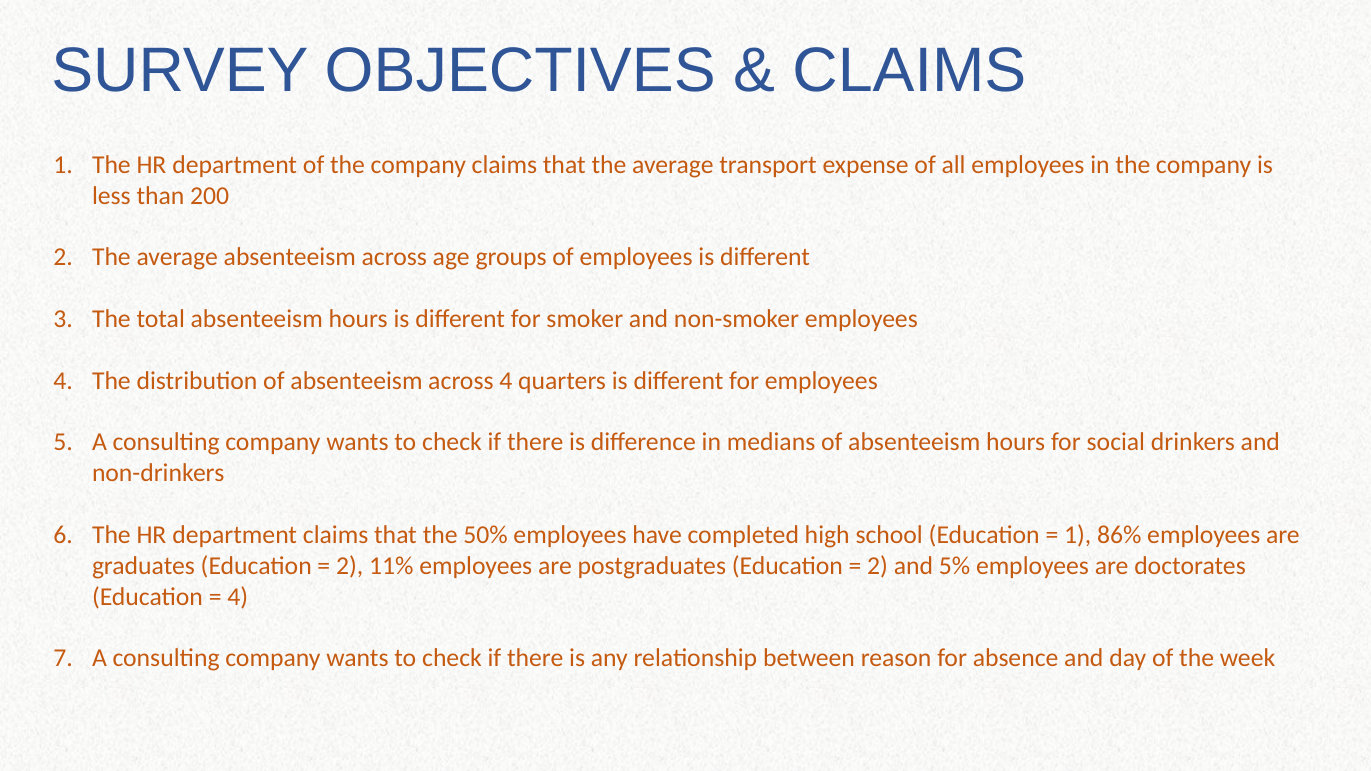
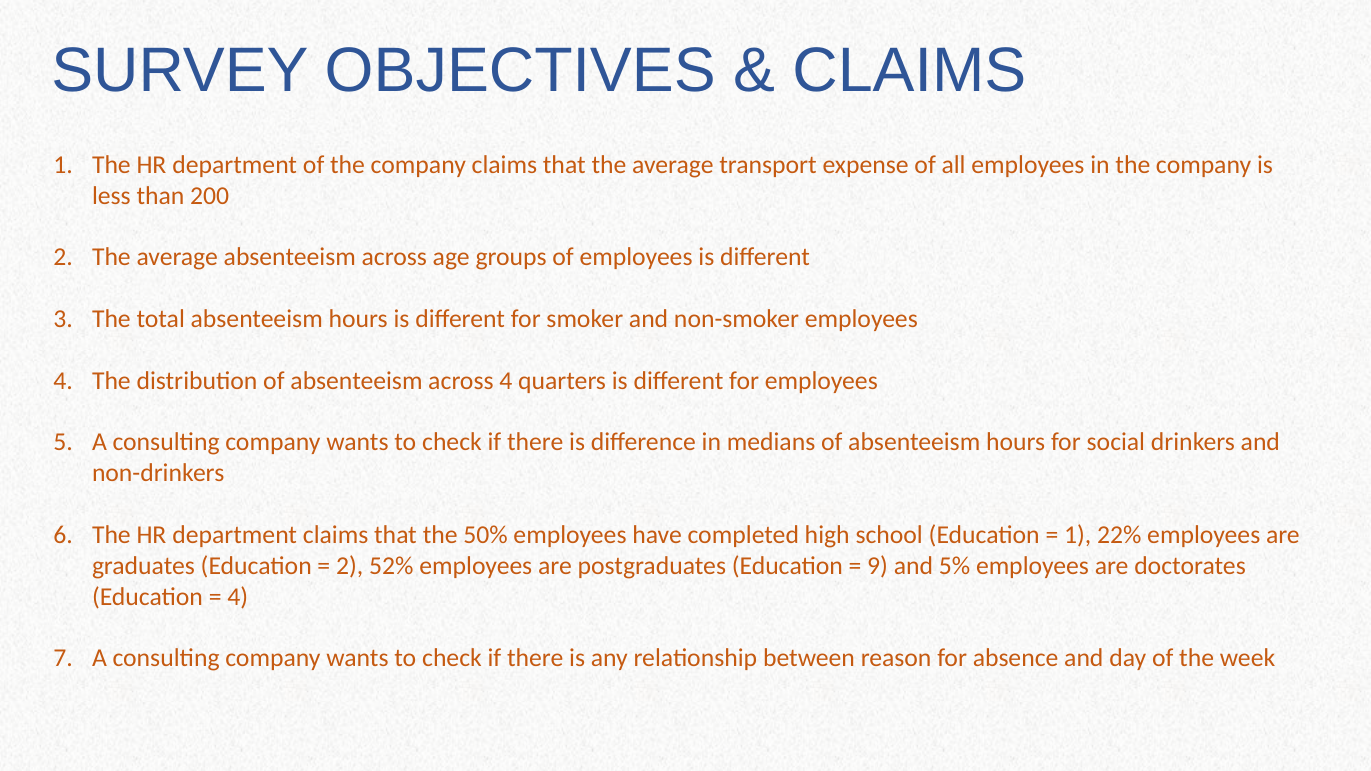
86%: 86% -> 22% (1119, 535)
11%: 11% -> 52% (391, 566)
2: 2 -> 9 (878, 566)
